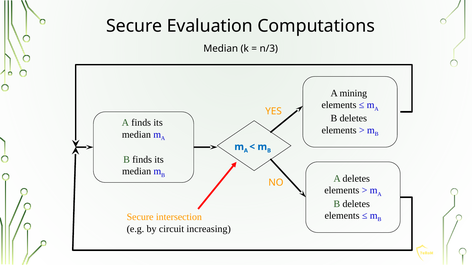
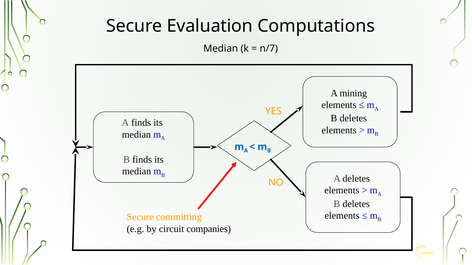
n/3: n/3 -> n/7 (269, 49)
intersection: intersection -> committing (179, 217)
increasing: increasing -> companies (209, 229)
